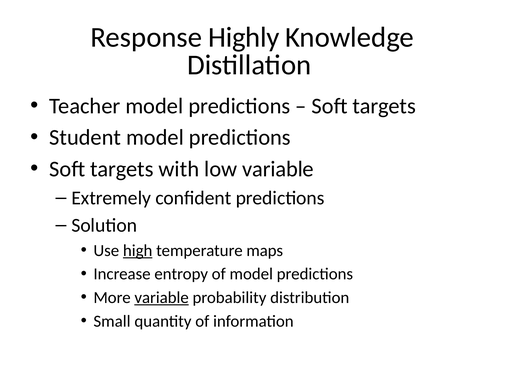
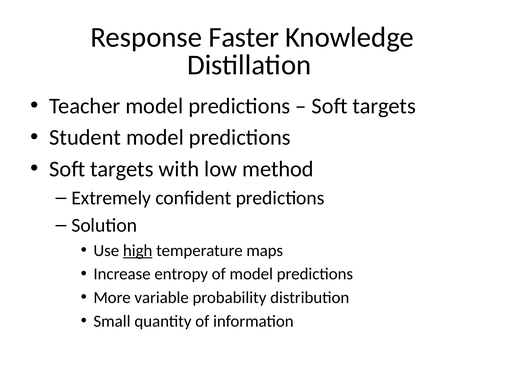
Highly: Highly -> Faster (244, 37)
low variable: variable -> method (278, 169)
variable underline: present -> none (162, 297)
